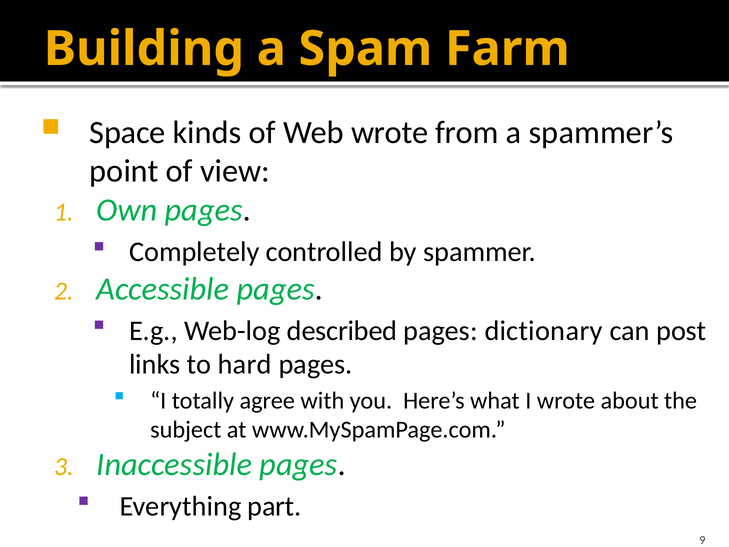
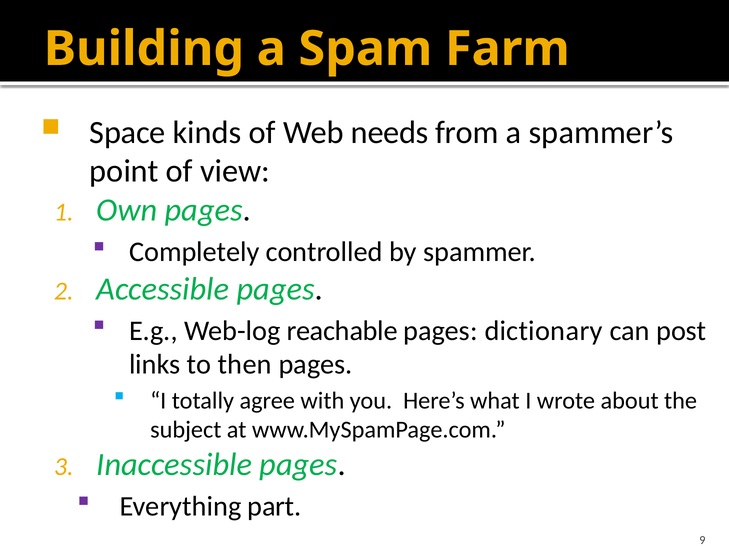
Web wrote: wrote -> needs (390, 132)
described: described -> reachable (342, 330)
hard: hard -> then (245, 364)
